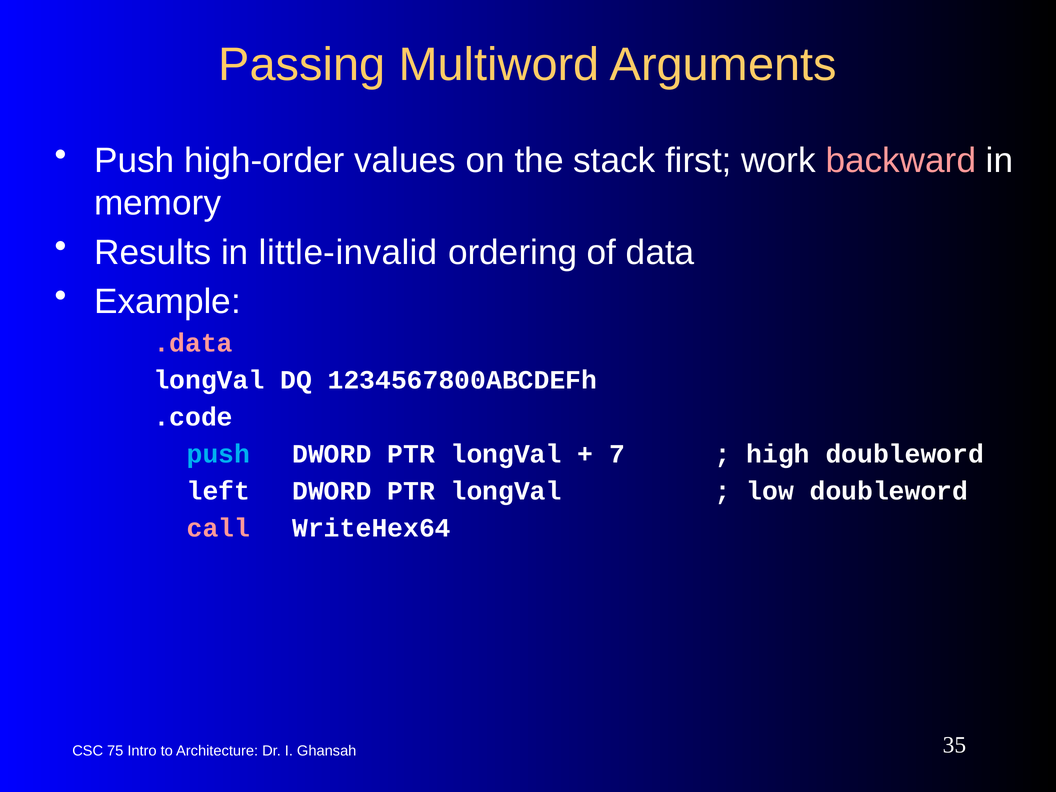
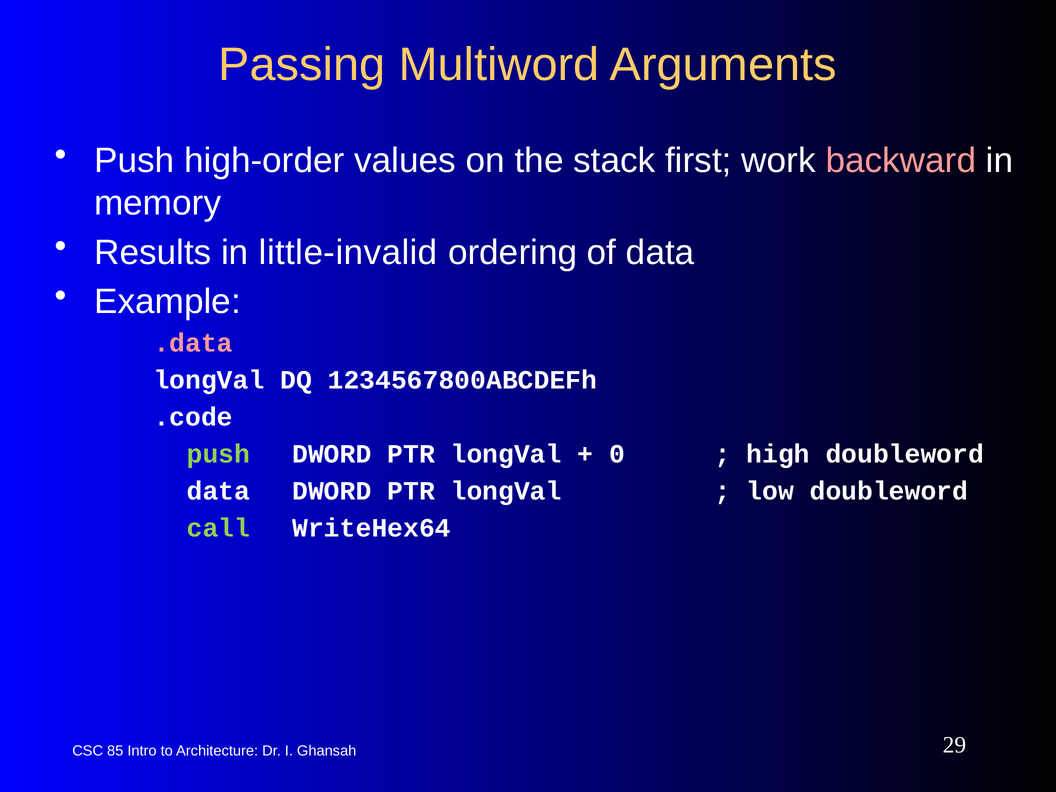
push colour: light blue -> light green (218, 454)
7: 7 -> 0 (617, 454)
left: left -> data (218, 491)
call colour: pink -> light green (218, 528)
75: 75 -> 85 (115, 751)
35: 35 -> 29 (954, 745)
